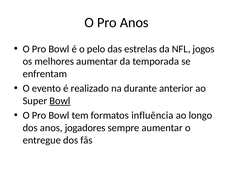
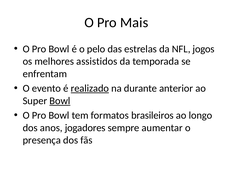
Pro Anos: Anos -> Mais (134, 23)
melhores aumentar: aumentar -> assistidos (97, 61)
realizado underline: none -> present (90, 88)
influência: influência -> brasileiros (152, 115)
entregue: entregue -> presença (42, 140)
